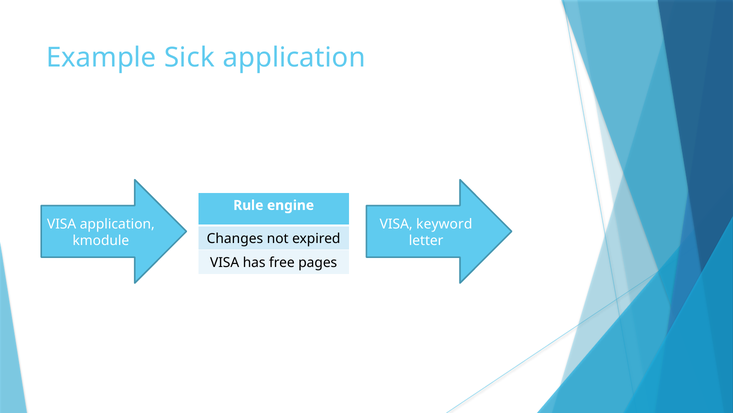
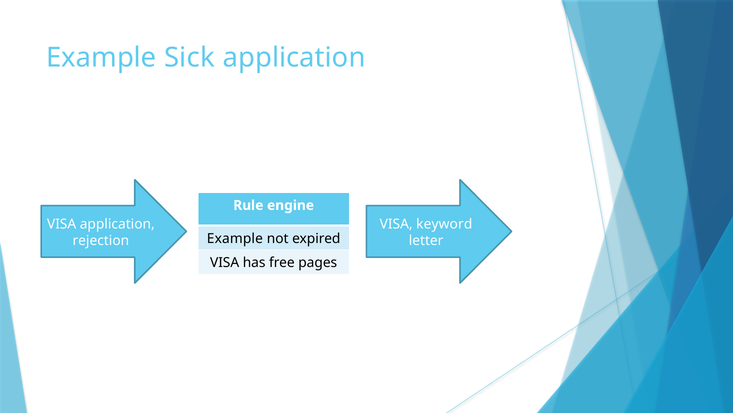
Changes: Changes -> Example (235, 238)
kmodule: kmodule -> rejection (101, 240)
